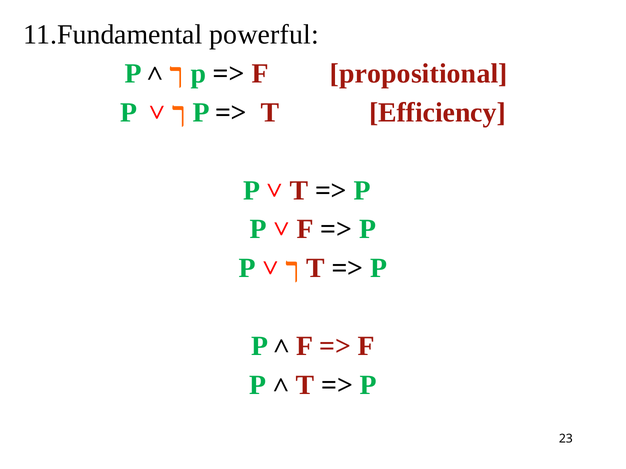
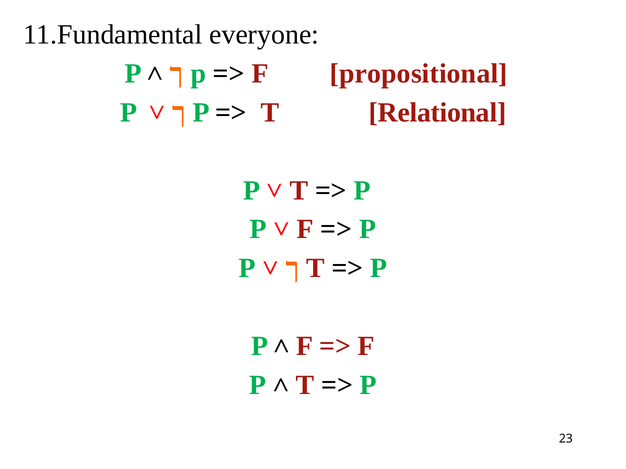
powerful: powerful -> everyone (264, 35)
Efficiency: Efficiency -> Relational (438, 113)
